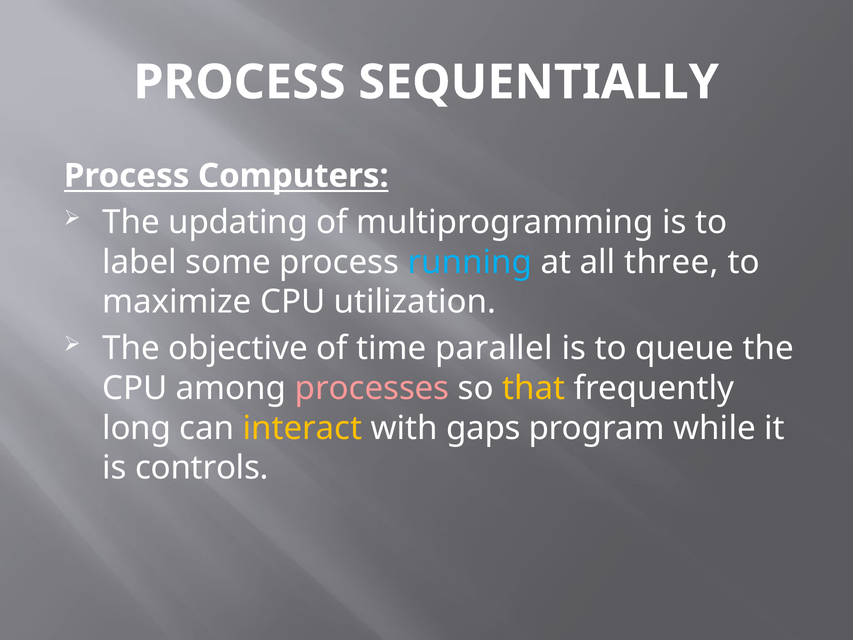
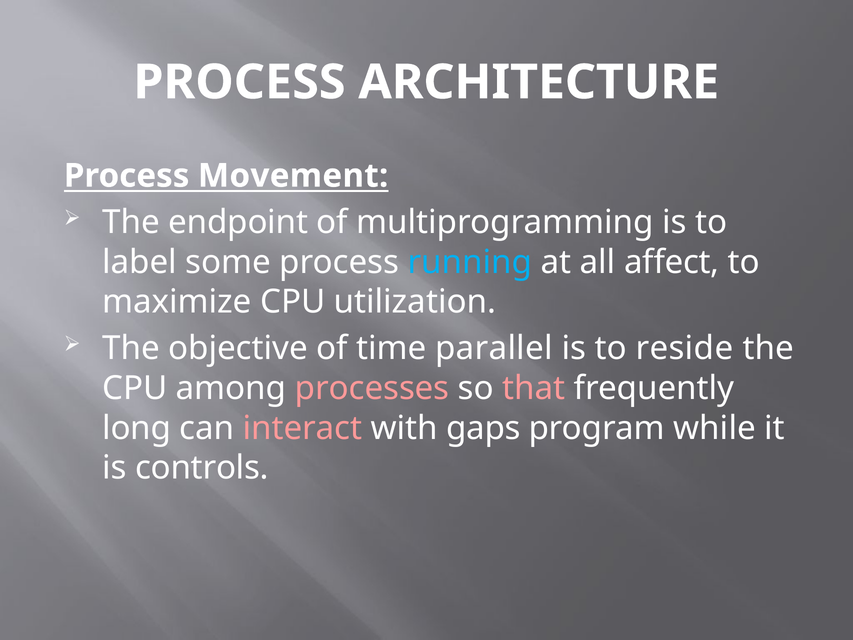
SEQUENTIALLY: SEQUENTIALLY -> ARCHITECTURE (539, 82)
Computers: Computers -> Movement (293, 176)
updating: updating -> endpoint (238, 222)
three: three -> affect (672, 262)
queue: queue -> reside (684, 348)
that colour: yellow -> pink (534, 388)
interact colour: yellow -> pink (303, 428)
